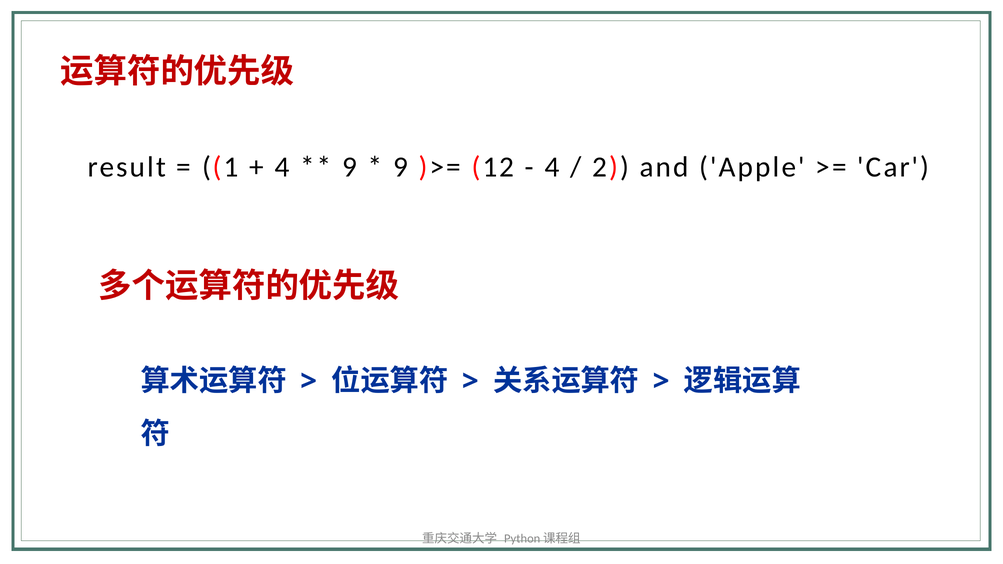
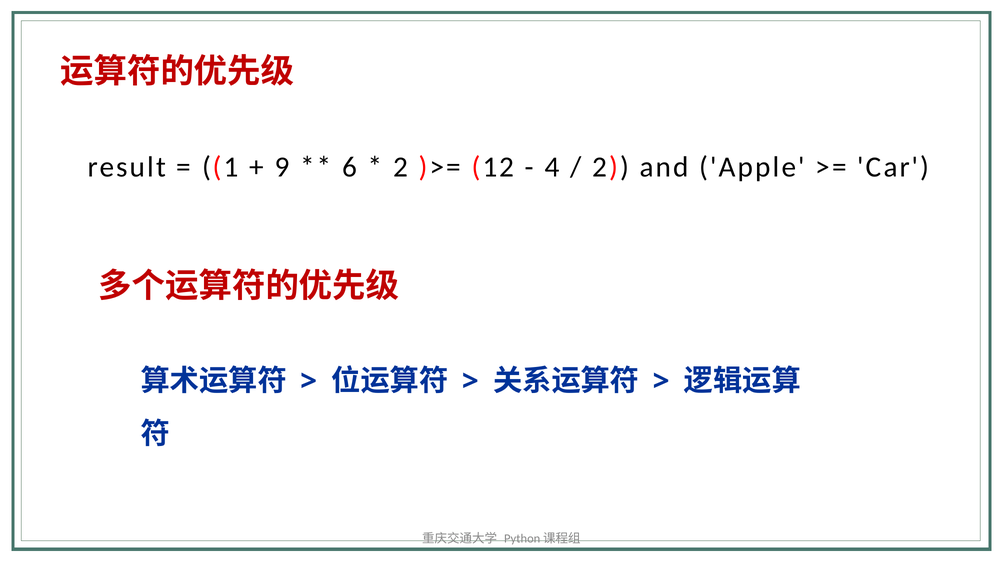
4: 4 -> 9 (282, 167)
9: 9 -> 6 (350, 167)
9: 9 -> 2 (400, 167)
